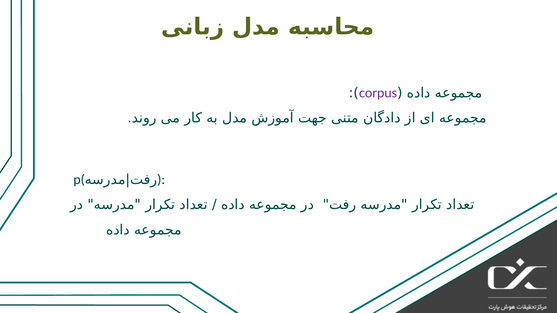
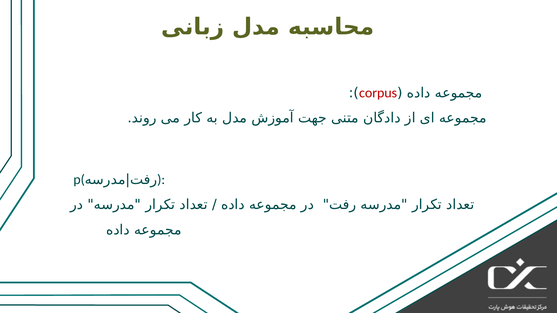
corpus colour: purple -> red (378, 93)
